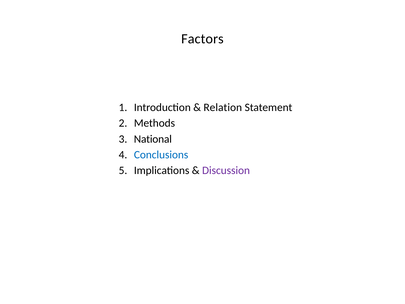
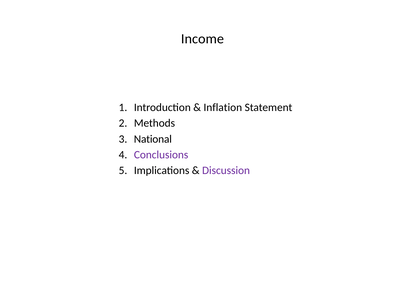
Factors: Factors -> Income (202, 39)
Relation: Relation -> Inflation (223, 107)
Conclusions colour: blue -> purple (161, 155)
